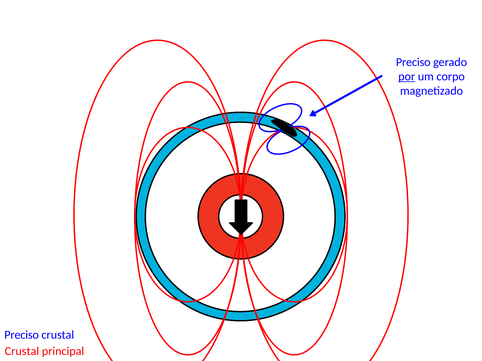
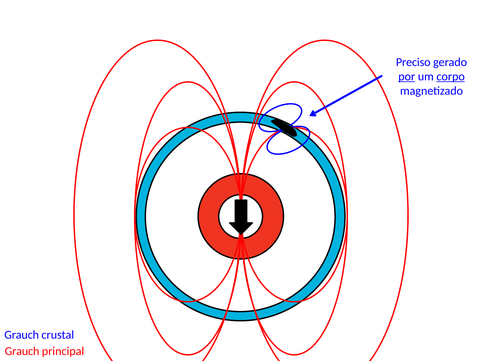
corpo underline: none -> present (451, 77)
Preciso: Preciso -> Grauch (22, 335)
Crustal: Crustal -> Grauch (22, 352)
